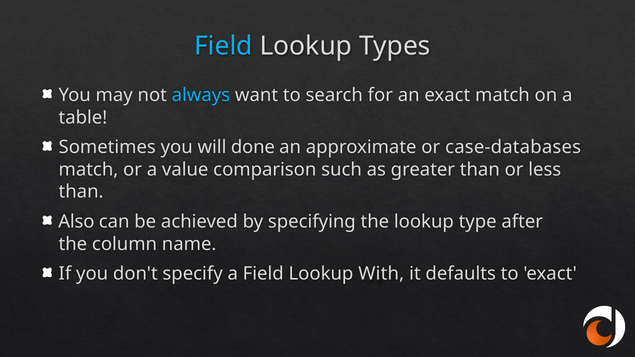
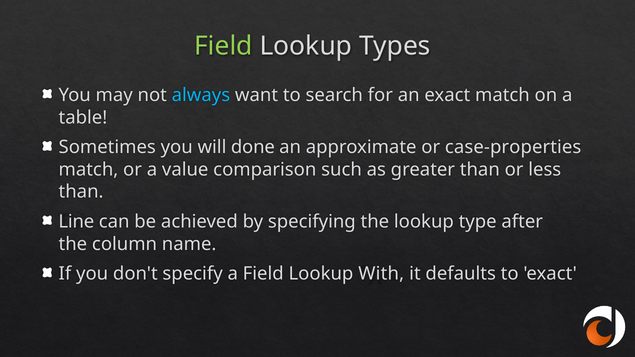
Field colour: light blue -> light green (223, 46)
case-databases: case-databases -> case-properties (513, 147)
Also: Also -> Line (76, 222)
